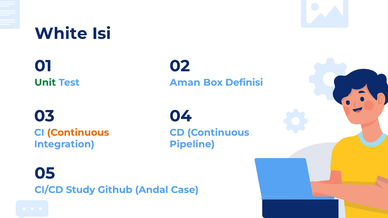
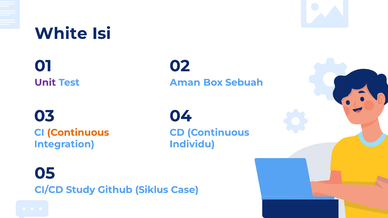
Unit colour: green -> purple (45, 83)
Definisi: Definisi -> Sebuah (244, 83)
Pipeline: Pipeline -> Individu (192, 144)
Andal: Andal -> Siklus (152, 190)
